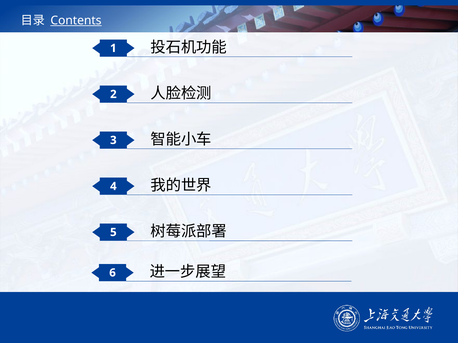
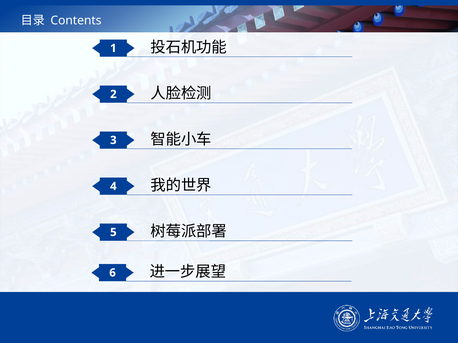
Contents underline: present -> none (76, 20)
